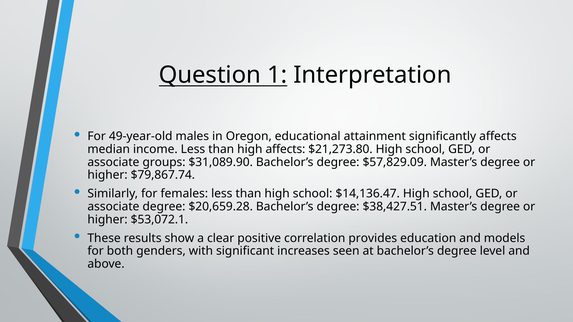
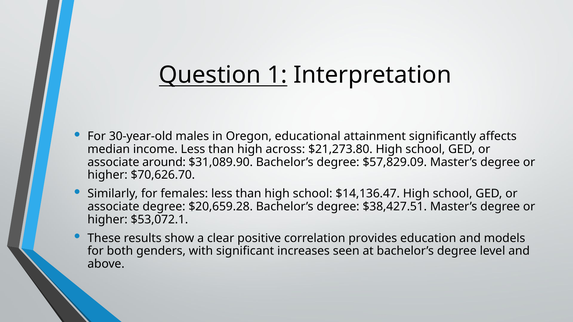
49-year-old: 49-year-old -> 30-year-old (141, 136)
high affects: affects -> across (285, 149)
groups: groups -> around (164, 162)
$79,867.74: $79,867.74 -> $70,626.70 (163, 175)
